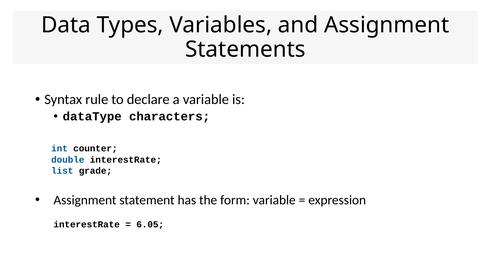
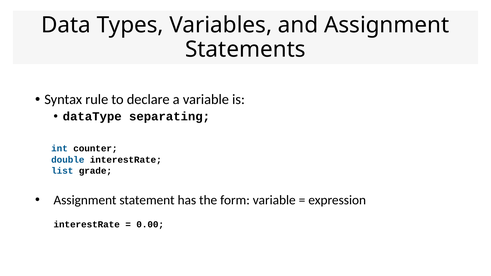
characters: characters -> separating (170, 117)
6.05: 6.05 -> 0.00 (150, 225)
